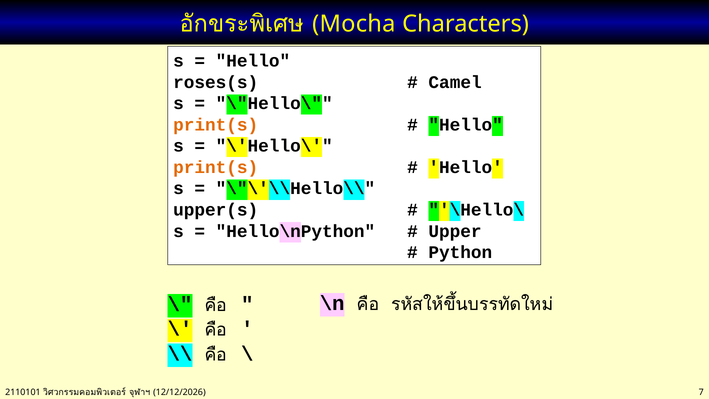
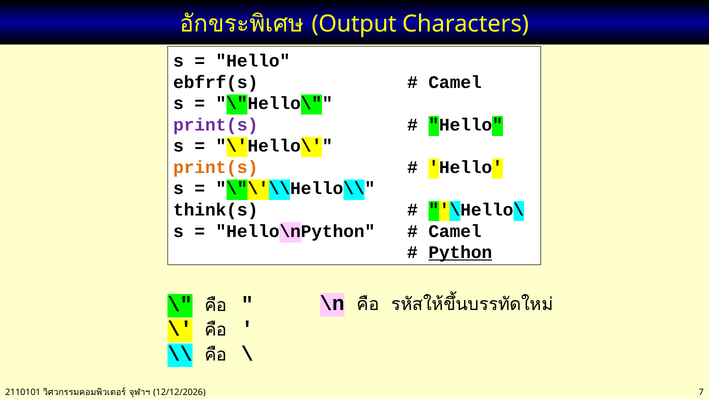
Mocha: Mocha -> Output (354, 24)
roses(s: roses(s -> ebfrf(s (216, 82)
print(s colour: orange -> purple (216, 125)
upper(s: upper(s -> think(s (216, 210)
Upper: Upper -> Camel (455, 231)
Python underline: none -> present (460, 252)
